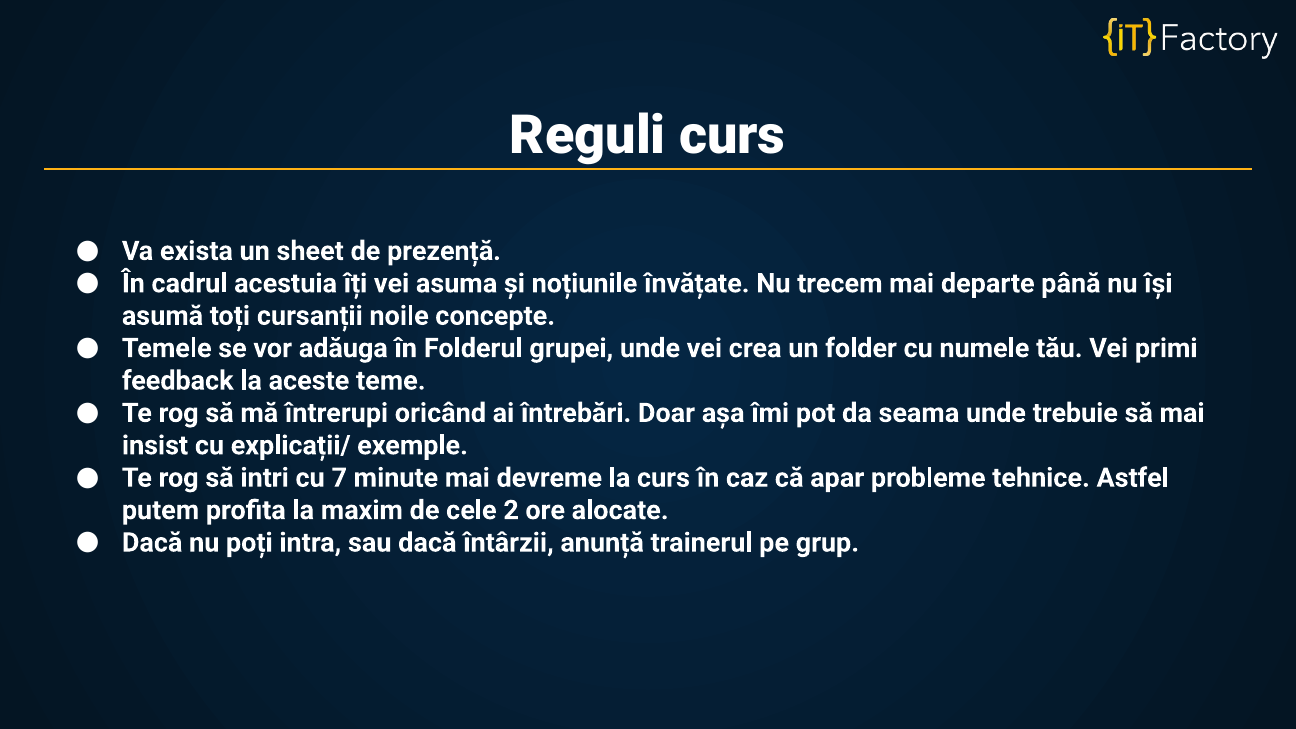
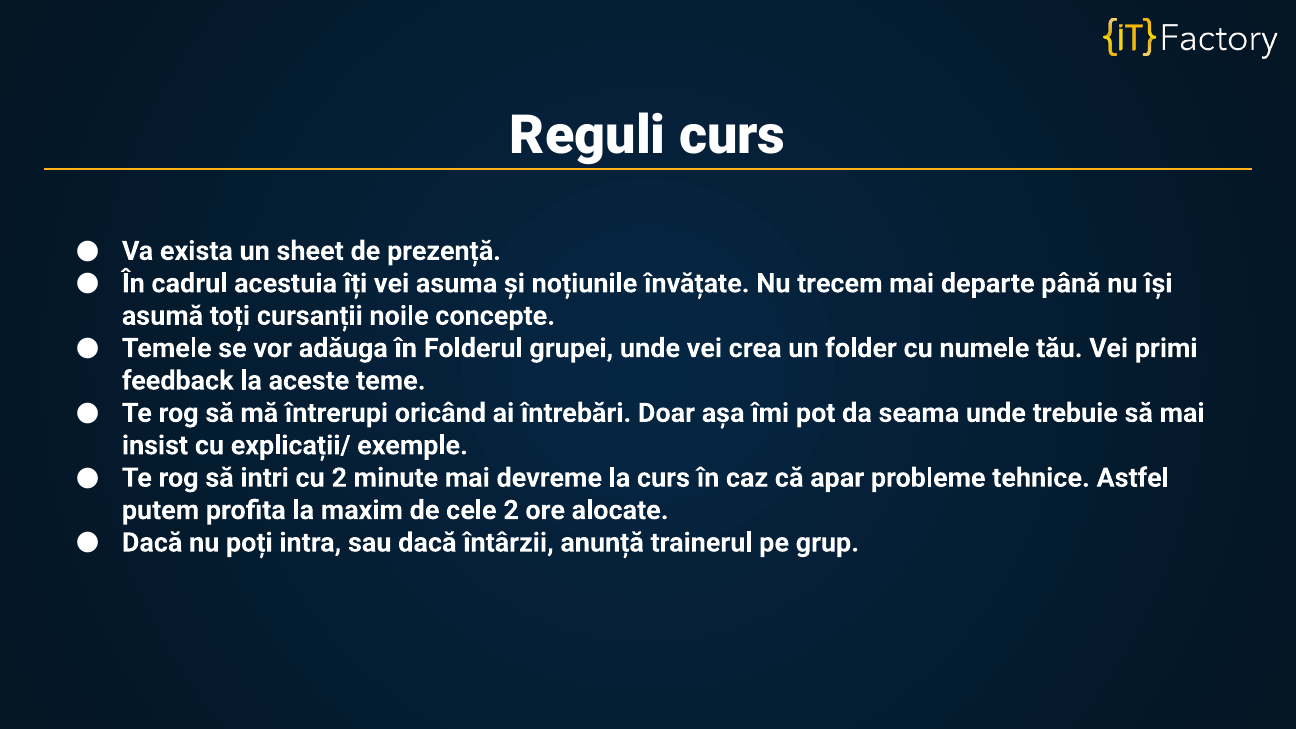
cu 7: 7 -> 2 (339, 478)
